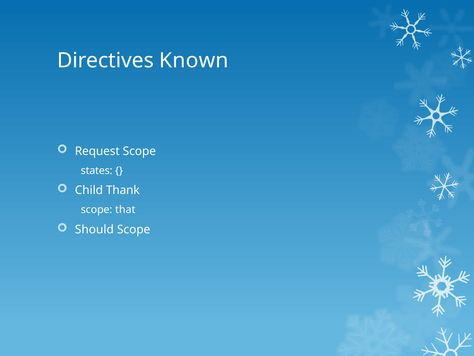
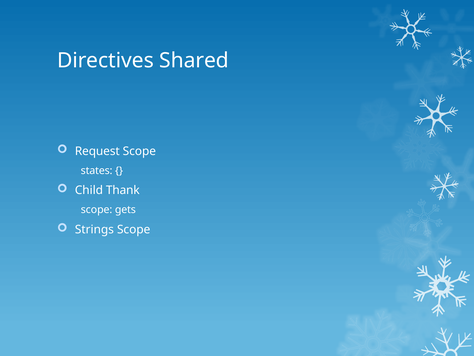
Known: Known -> Shared (194, 60)
that: that -> gets (125, 210)
Should: Should -> Strings (94, 229)
